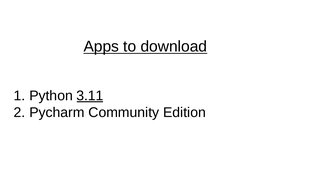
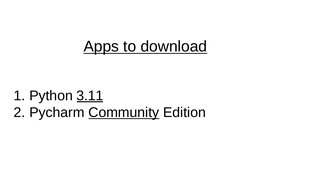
Community underline: none -> present (124, 112)
